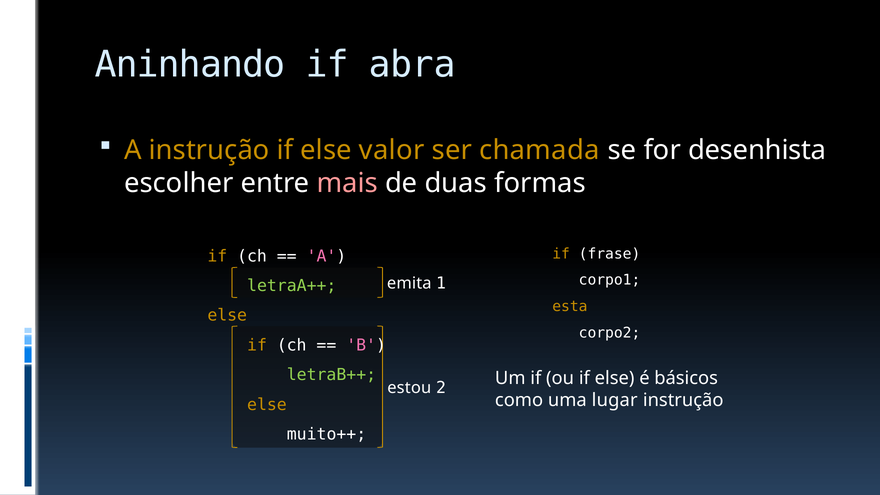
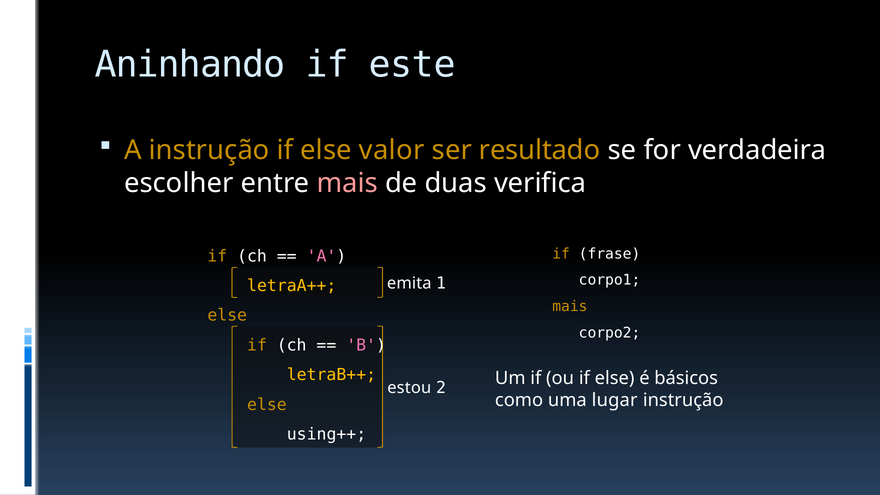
abra: abra -> este (412, 65)
chamada: chamada -> resultado (540, 150)
desenhista: desenhista -> verdadeira (757, 150)
formas: formas -> verifica (540, 183)
letraA++ colour: light green -> yellow (292, 286)
esta: esta -> mais (570, 306)
letraB++ colour: light green -> yellow (331, 375)
muito++: muito++ -> using++ (327, 434)
